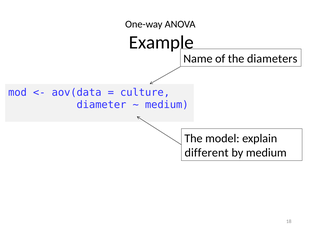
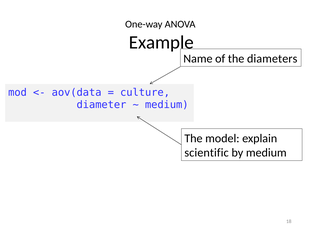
different: different -> scientific (207, 153)
